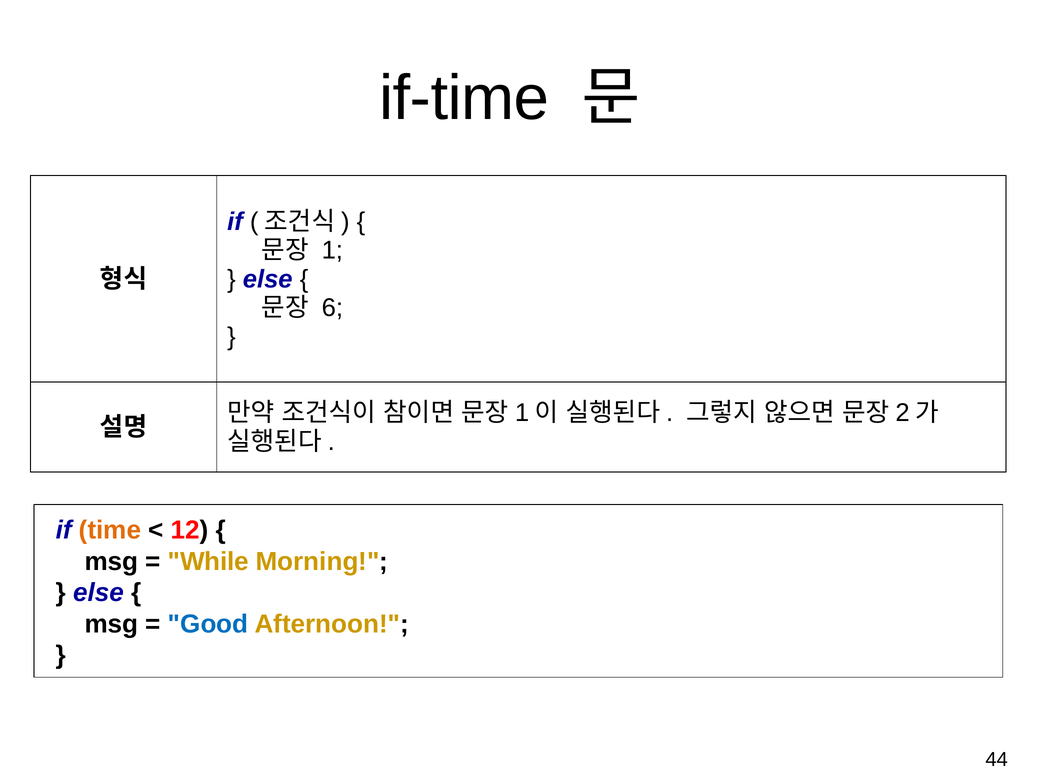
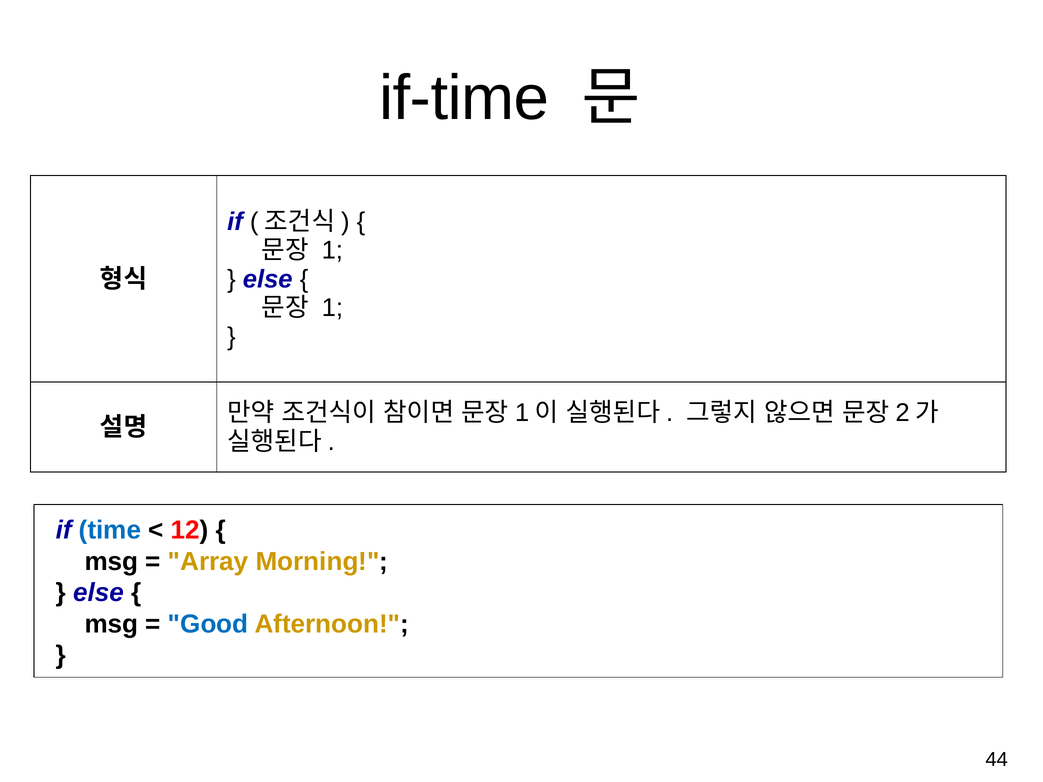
6: 6 -> 1 (332, 308)
time colour: orange -> blue (110, 530)
While: While -> Array (208, 562)
